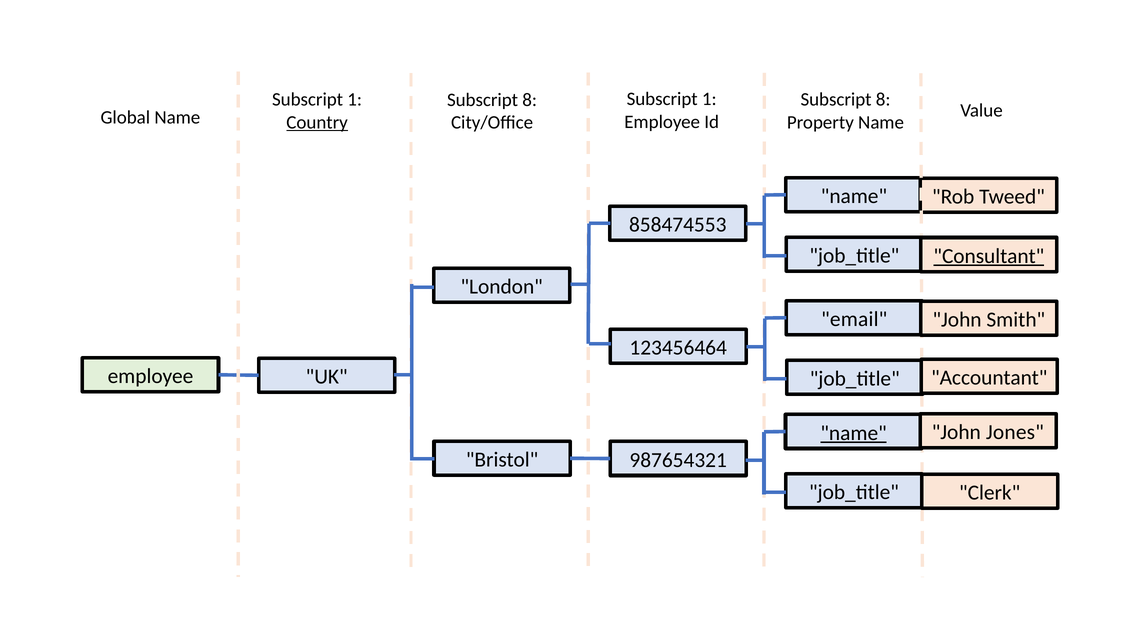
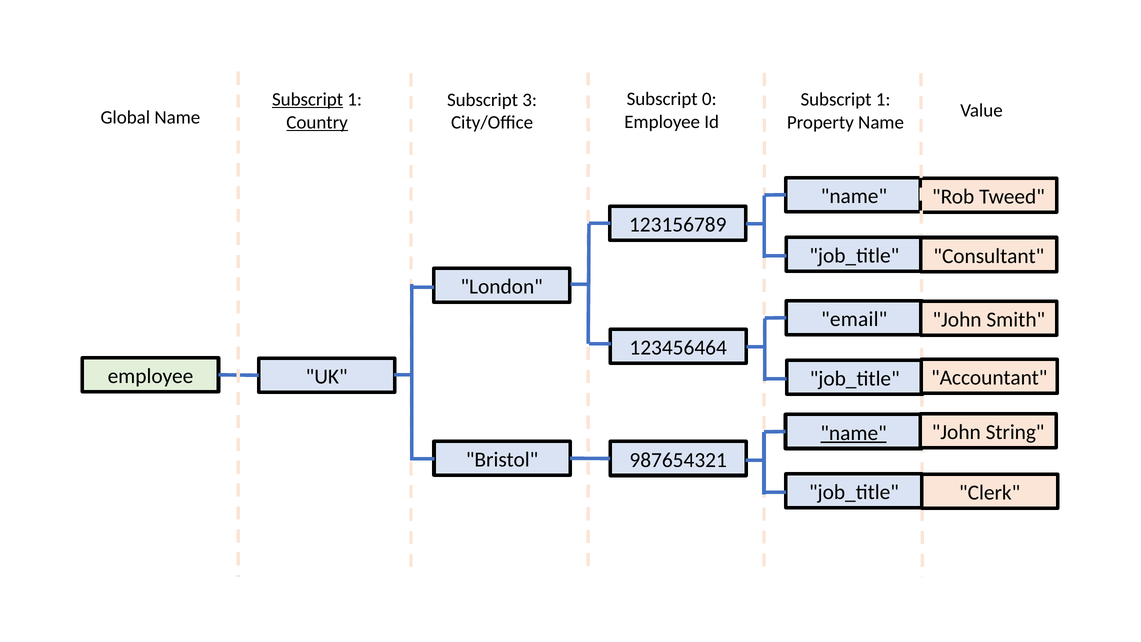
1: 1 -> 0 (709, 99)
Subscript underline: none -> present (308, 99)
8: 8 -> 1 (883, 99)
8: 8 -> 3 (530, 100)
858474553: 858474553 -> 123156789 (678, 225)
Consultant underline: present -> none (989, 256)
Jones: Jones -> String (1015, 432)
